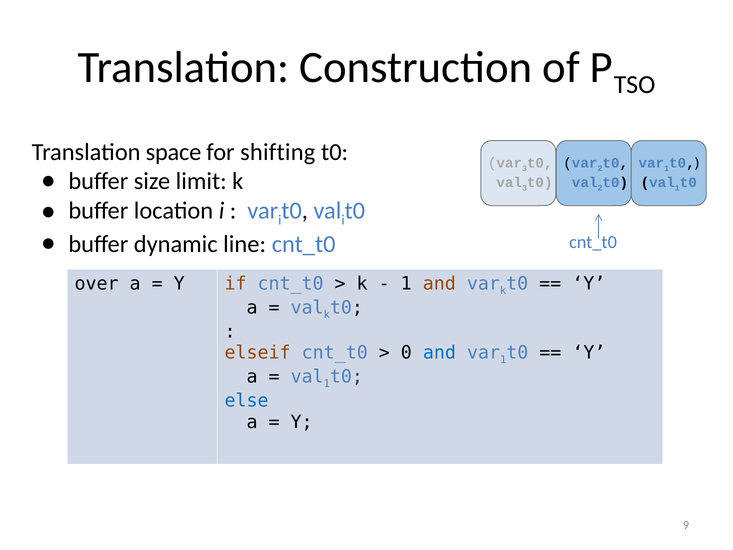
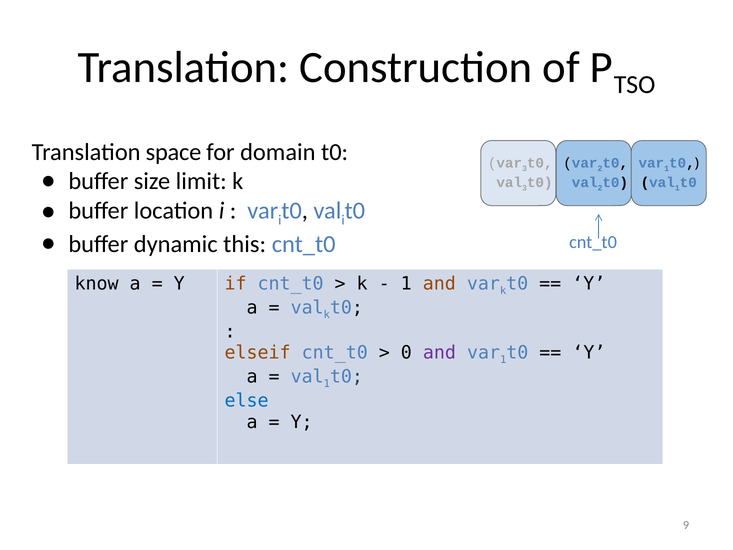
shifting: shifting -> domain (278, 152)
line: line -> this (245, 244)
over: over -> know (97, 283)
and colour: blue -> purple (439, 353)
